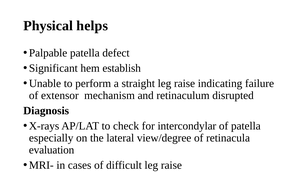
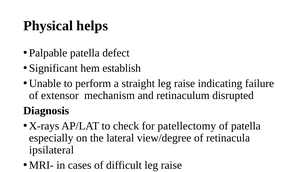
intercondylar: intercondylar -> patellectomy (187, 126)
evaluation: evaluation -> ipsilateral (51, 150)
